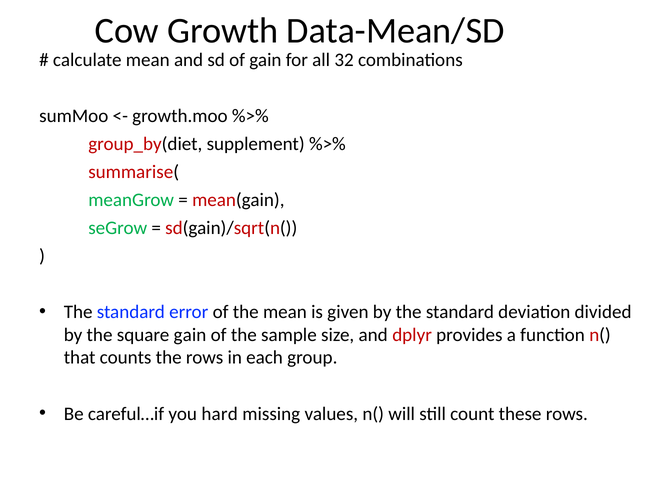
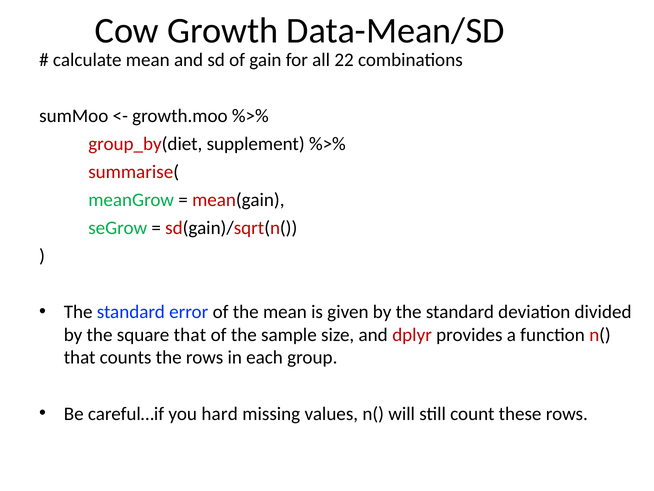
32: 32 -> 22 (344, 60)
square gain: gain -> that (190, 334)
